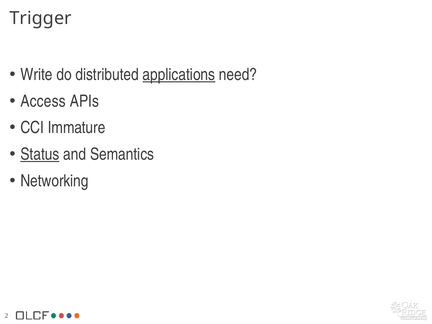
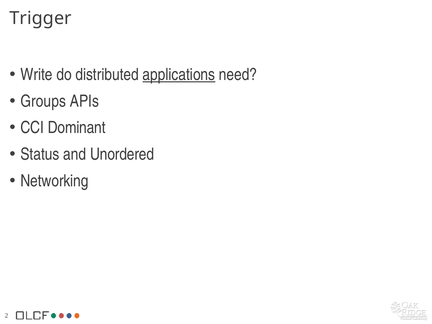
Access: Access -> Groups (43, 101)
Immature: Immature -> Dominant (77, 128)
Status underline: present -> none (40, 154)
Semantics: Semantics -> Unordered (122, 154)
